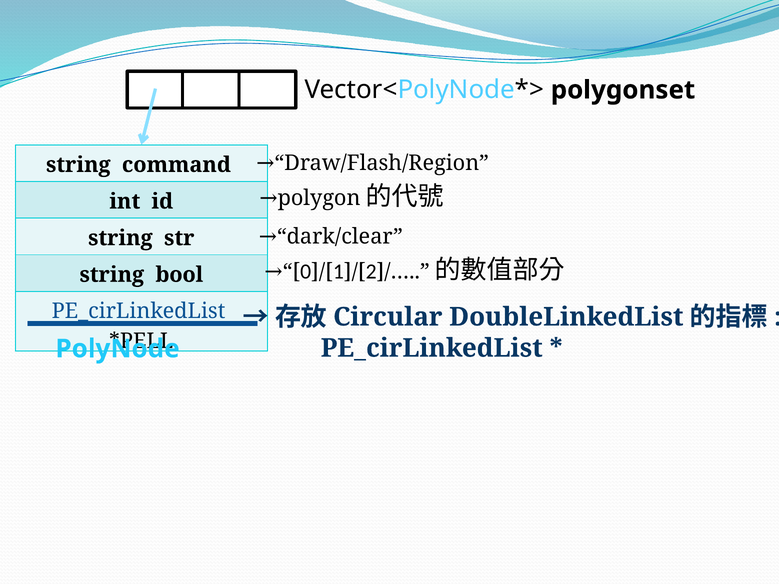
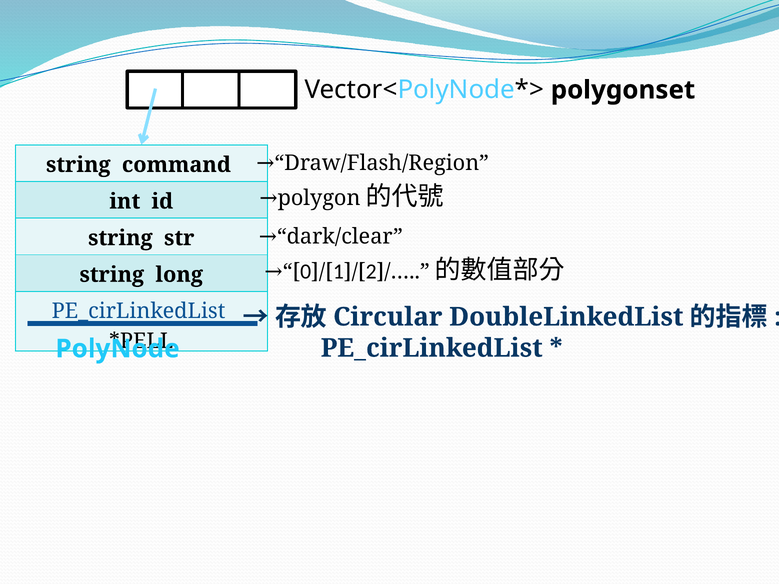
bool: bool -> long (179, 275)
